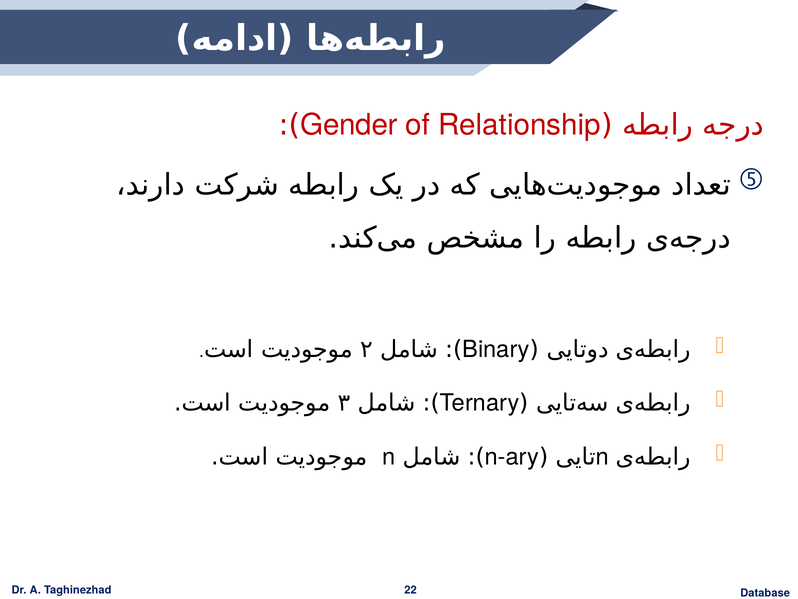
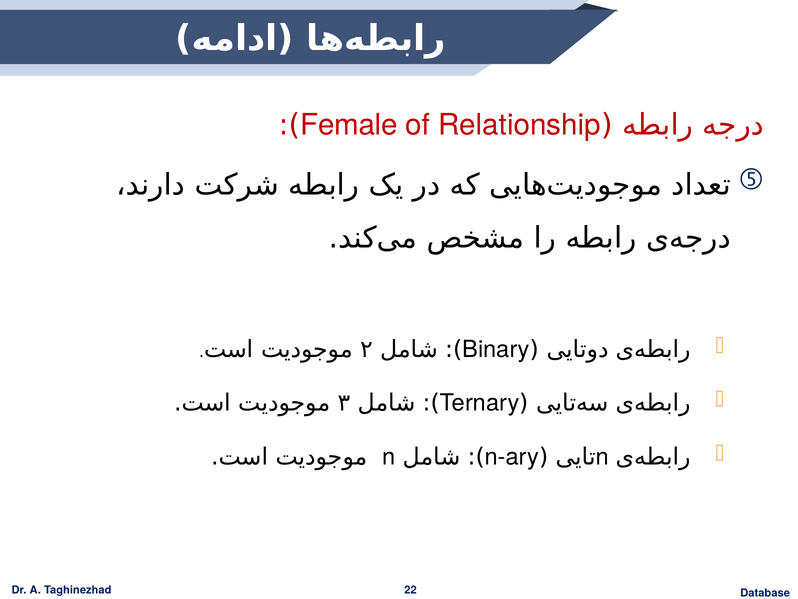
Gender: Gender -> Female (349, 125)
